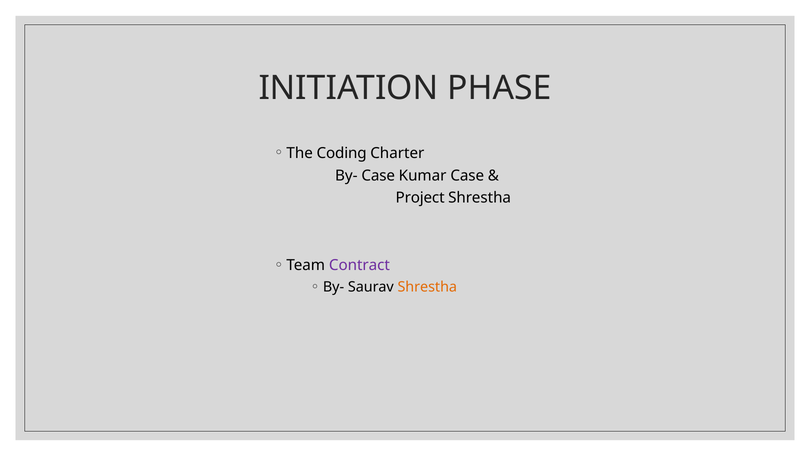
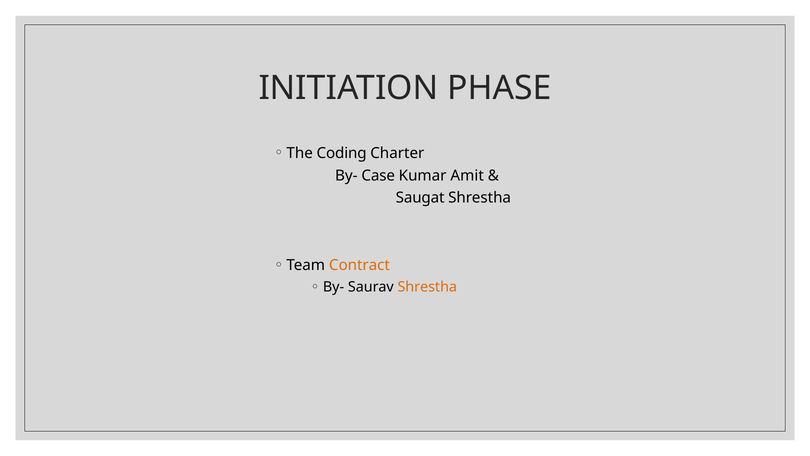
Kumar Case: Case -> Amit (467, 175)
Project: Project -> Saugat (420, 198)
Contract colour: purple -> orange (359, 265)
